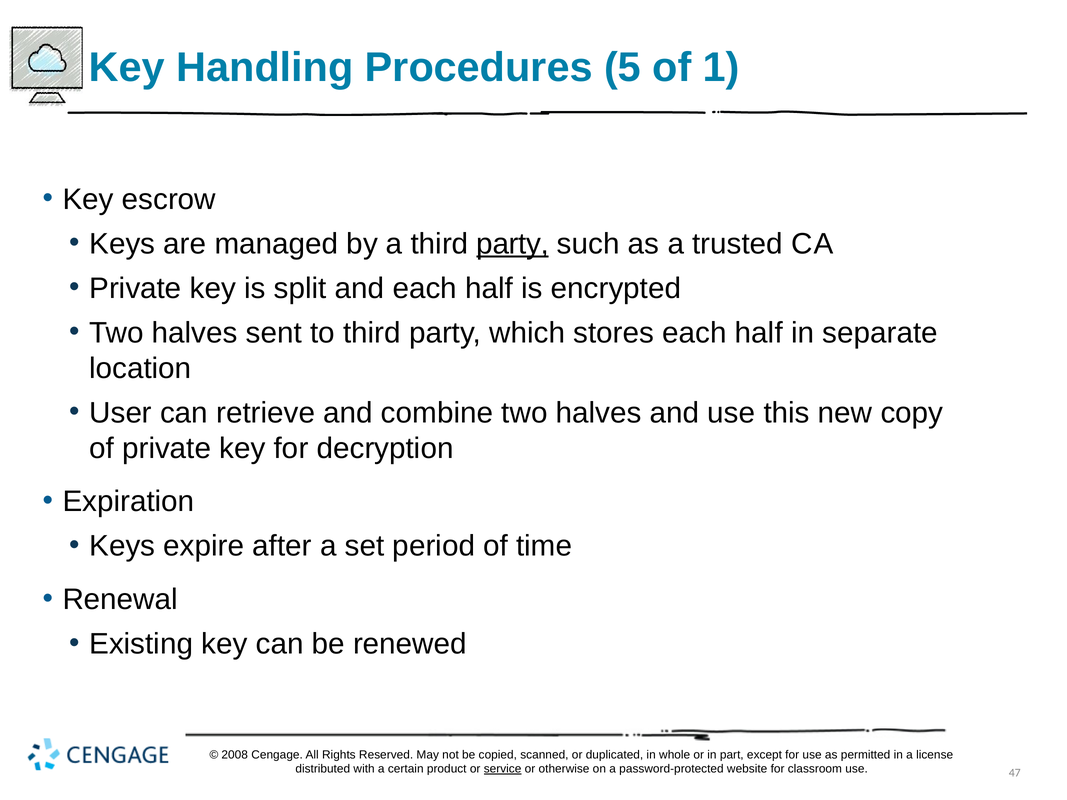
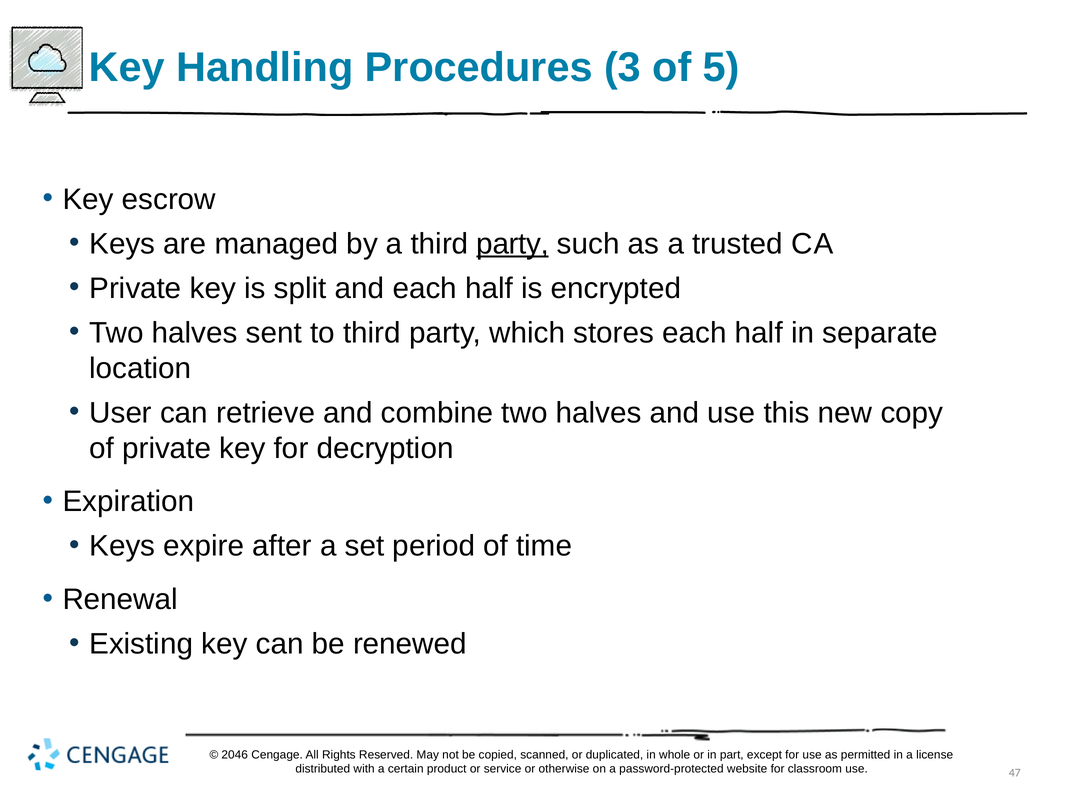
5: 5 -> 3 (623, 68)
1: 1 -> 5 (721, 68)
2008: 2008 -> 2046 (235, 755)
service underline: present -> none (503, 769)
